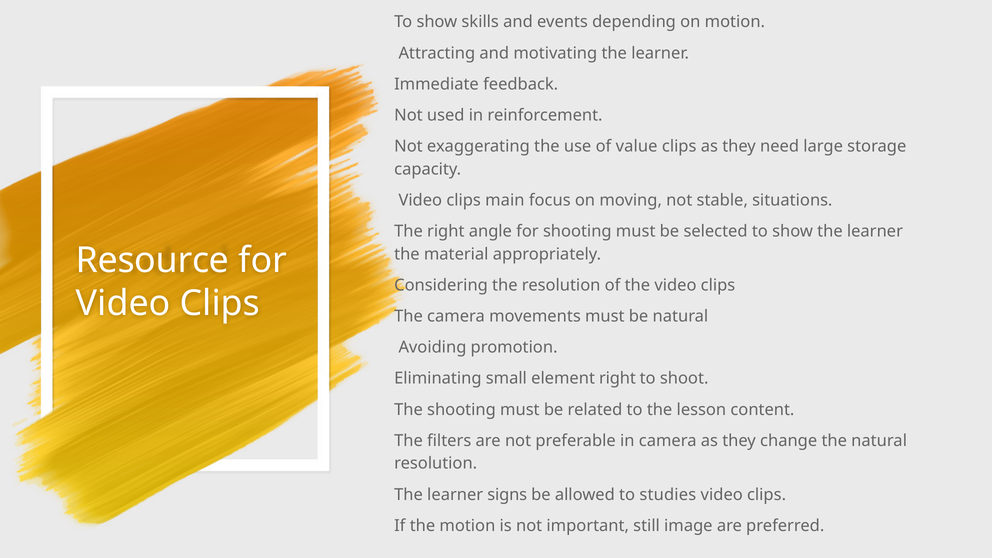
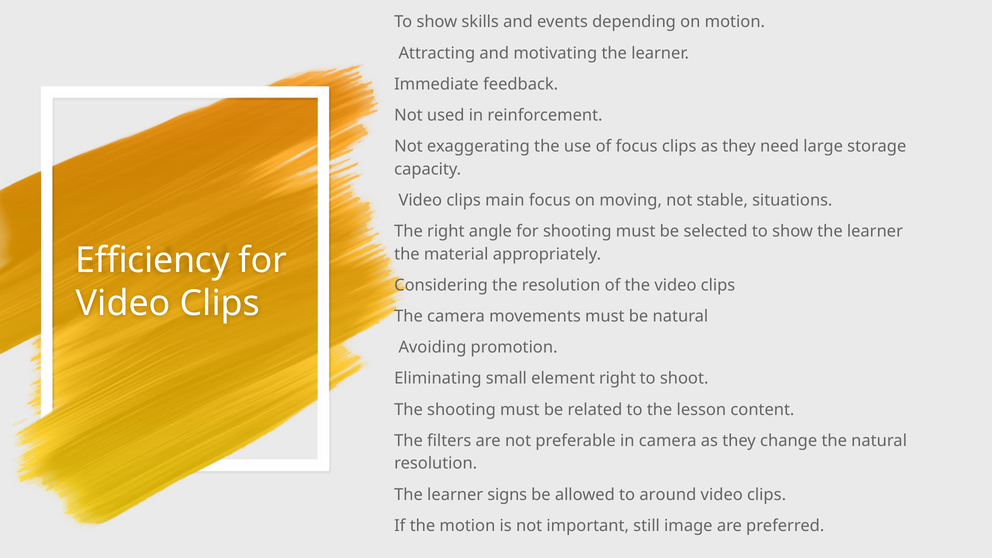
of value: value -> focus (637, 146)
Resource: Resource -> Efficiency (153, 260)
studies: studies -> around (668, 495)
